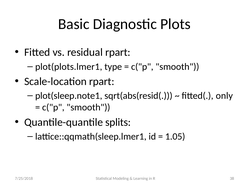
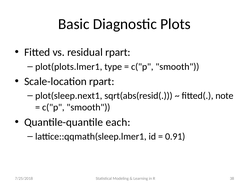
plot(sleep.note1: plot(sleep.note1 -> plot(sleep.next1 (69, 96)
only: only -> note (224, 96)
splits: splits -> each (118, 122)
1.05: 1.05 -> 0.91 (175, 136)
